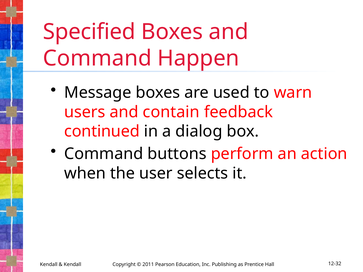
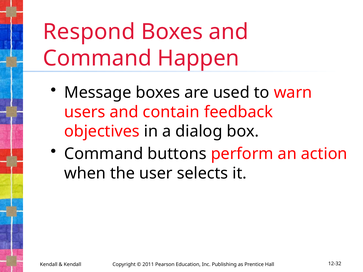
Specified: Specified -> Respond (89, 32)
continued: continued -> objectives (102, 131)
